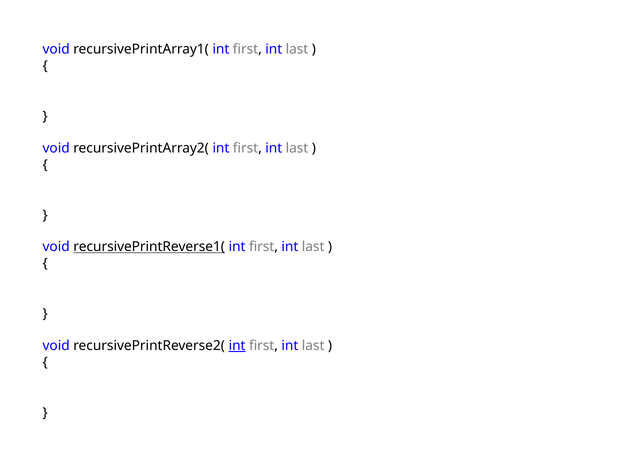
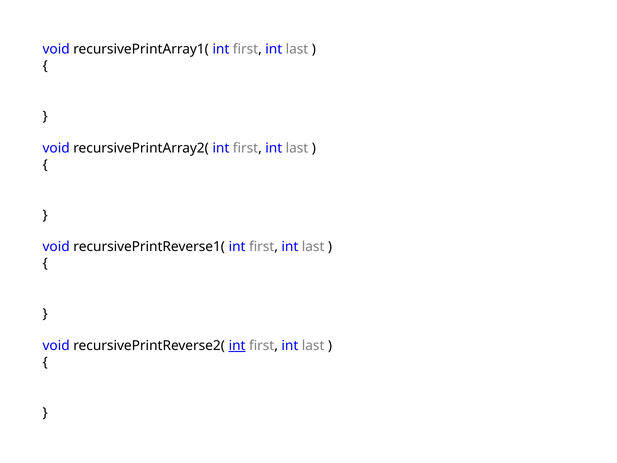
recursivePrintReverse1( underline: present -> none (149, 247)
